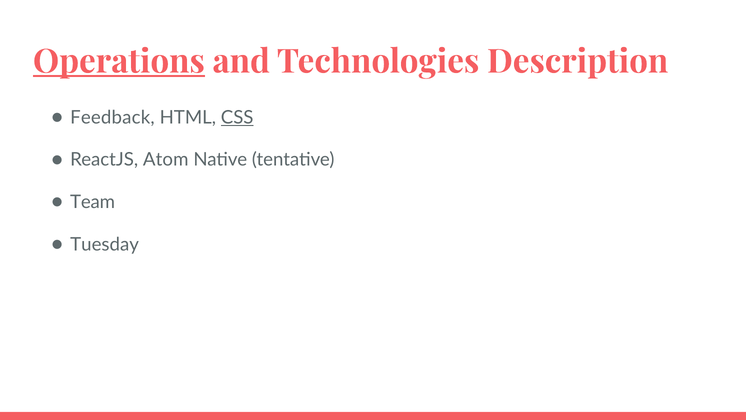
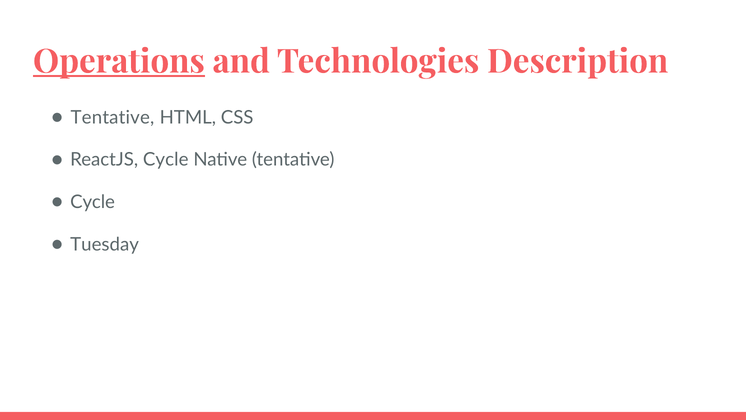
Feedback: Feedback -> Tentative (112, 117)
CSS underline: present -> none (237, 117)
ReactJS Atom: Atom -> Cycle (166, 160)
Team: Team -> Cycle (93, 202)
